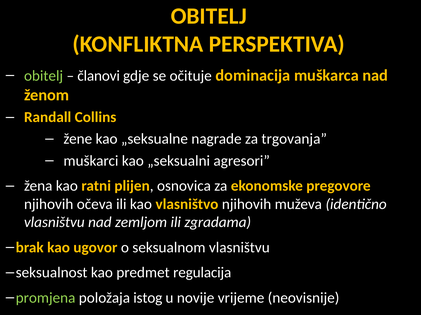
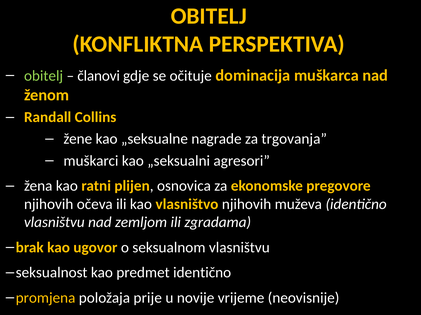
predmet regulacija: regulacija -> identično (202, 273)
promjena colour: light green -> yellow (46, 298)
istog: istog -> prije (148, 298)
